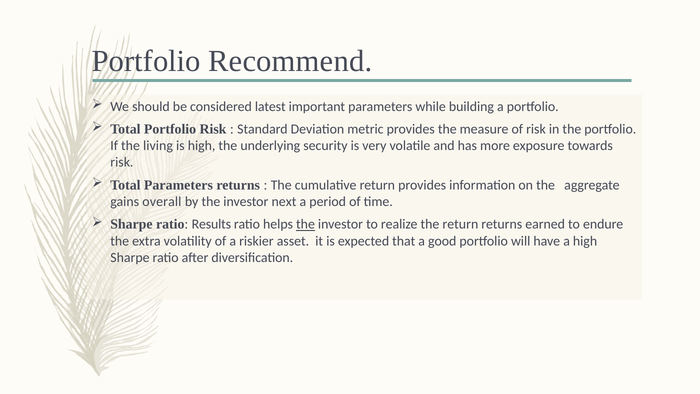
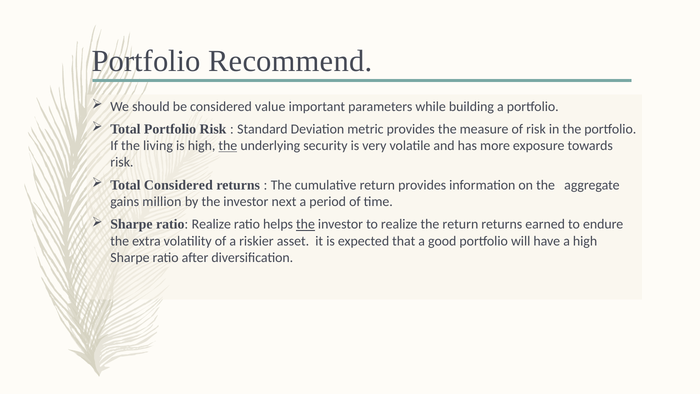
latest: latest -> value (270, 106)
the underline: none -> present (228, 146)
Total Parameters: Parameters -> Considered (178, 185)
overall: overall -> million (162, 202)
ratio Results: Results -> Realize (211, 224)
